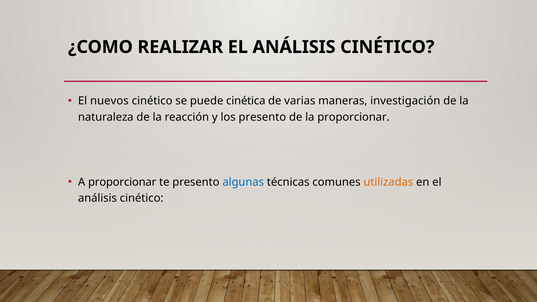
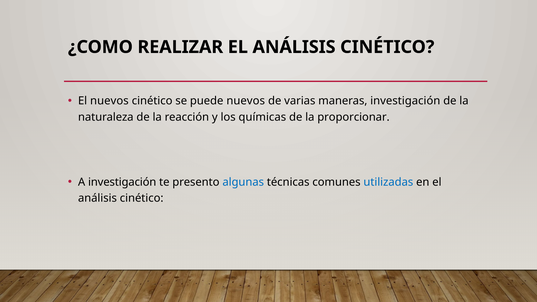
puede cinética: cinética -> nuevos (246, 101)
los presento: presento -> químicas (262, 117)
A proporcionar: proporcionar -> investigación (122, 182)
utilizadas colour: orange -> blue (388, 182)
